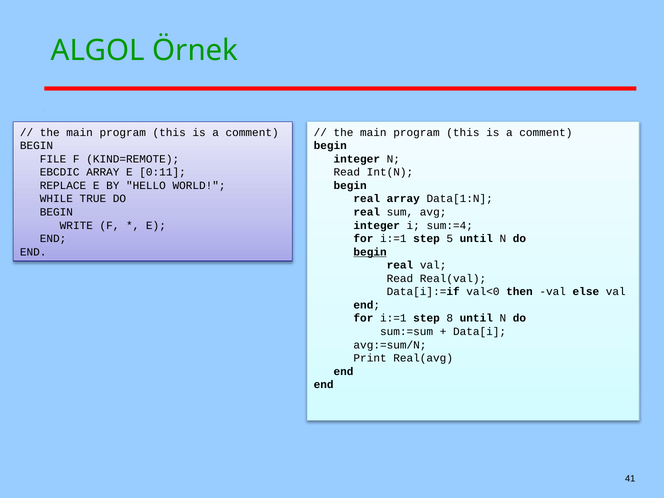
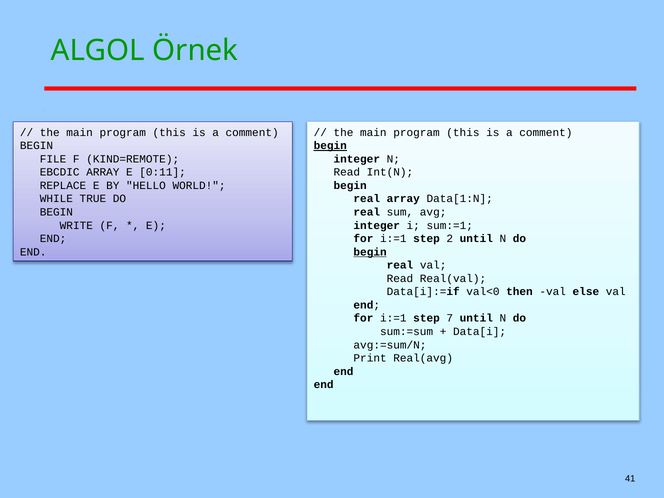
begin underline: none -> present (330, 146)
sum:=4: sum:=4 -> sum:=1 (450, 225)
5: 5 -> 2 (450, 239)
8: 8 -> 7 (450, 318)
